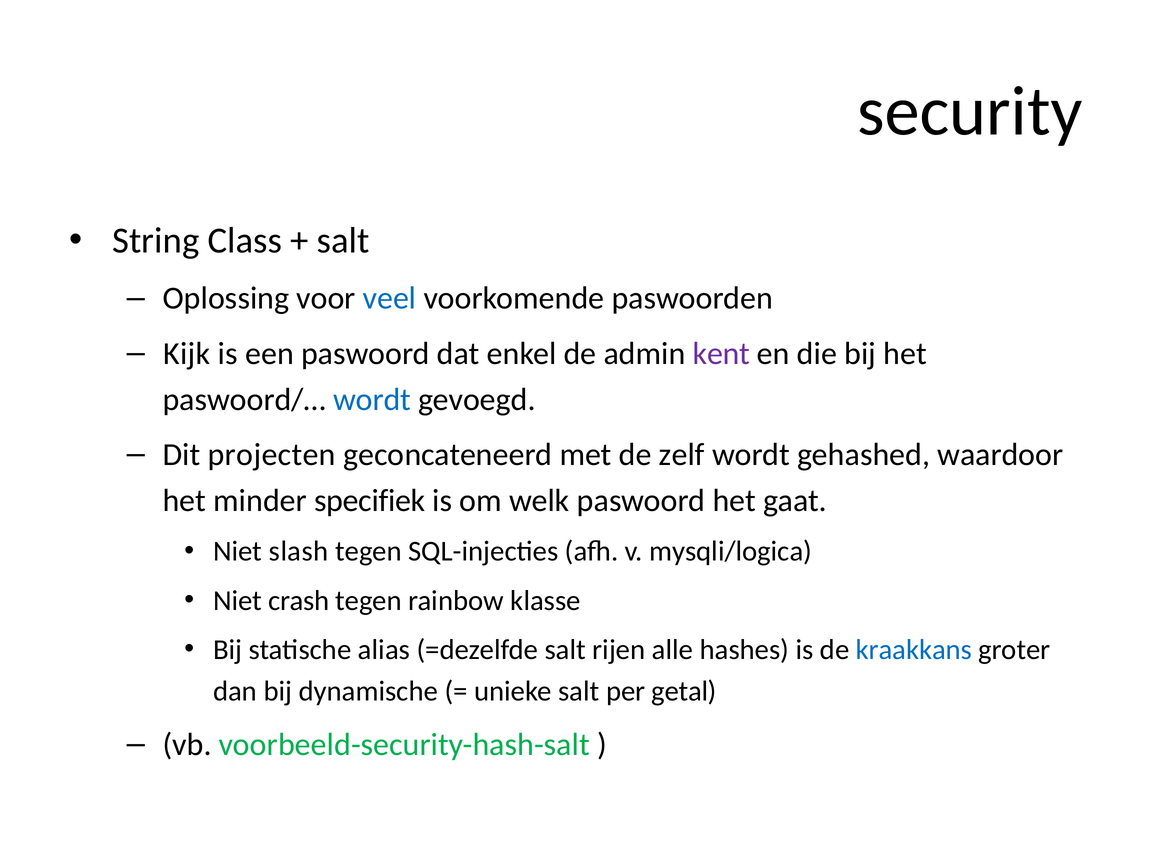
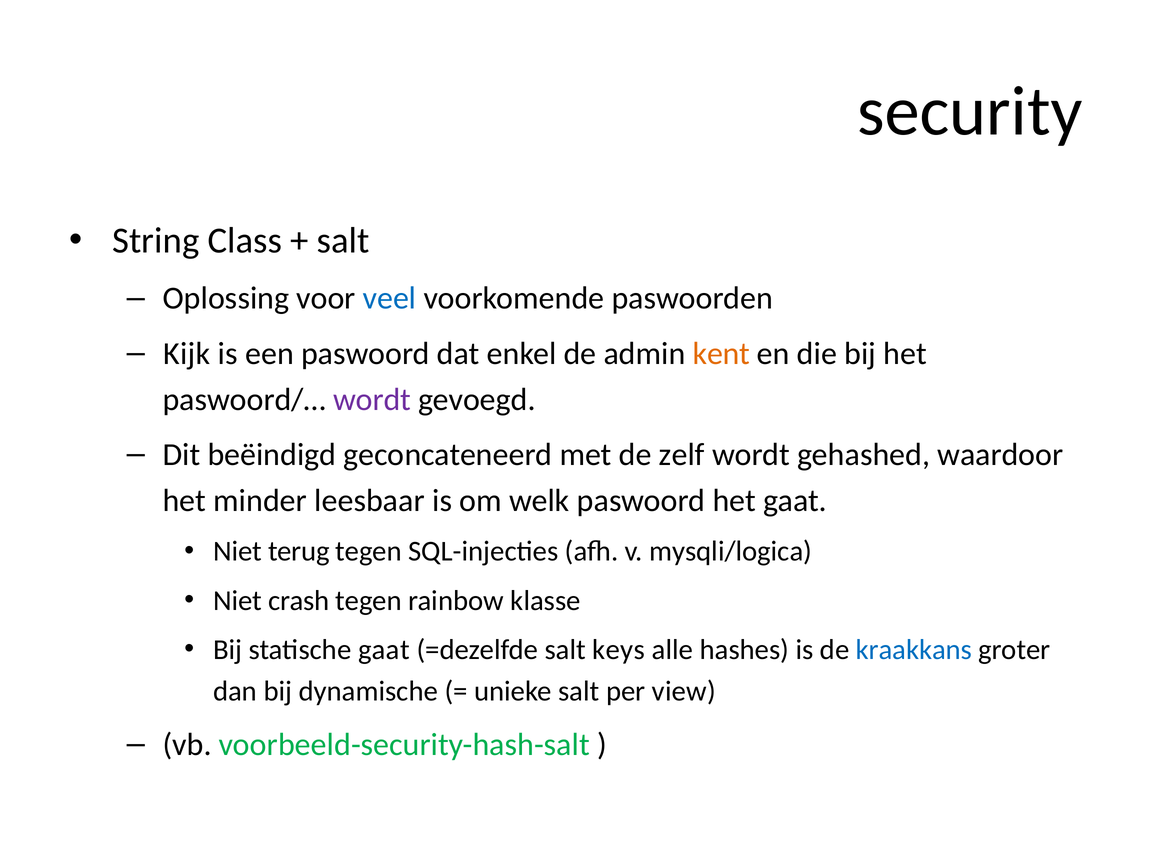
kent colour: purple -> orange (721, 353)
wordt colour: blue -> purple (372, 400)
projecten: projecten -> beëindigd (272, 455)
specifiek: specifiek -> leesbaar (370, 501)
slash: slash -> terug (299, 551)
statische alias: alias -> gaat (384, 650)
rijen: rijen -> keys (619, 650)
getal: getal -> view (684, 691)
